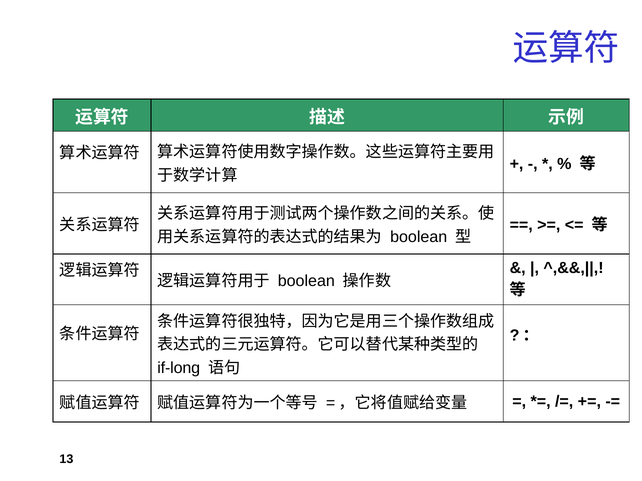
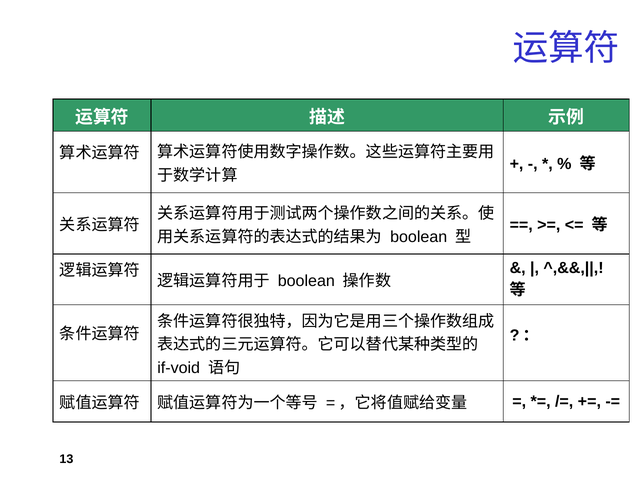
if-long: if-long -> if-void (179, 368)
